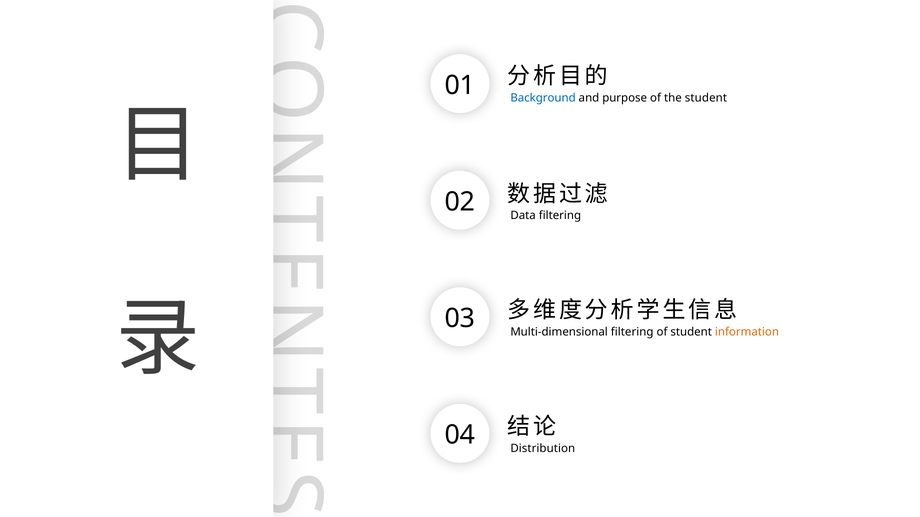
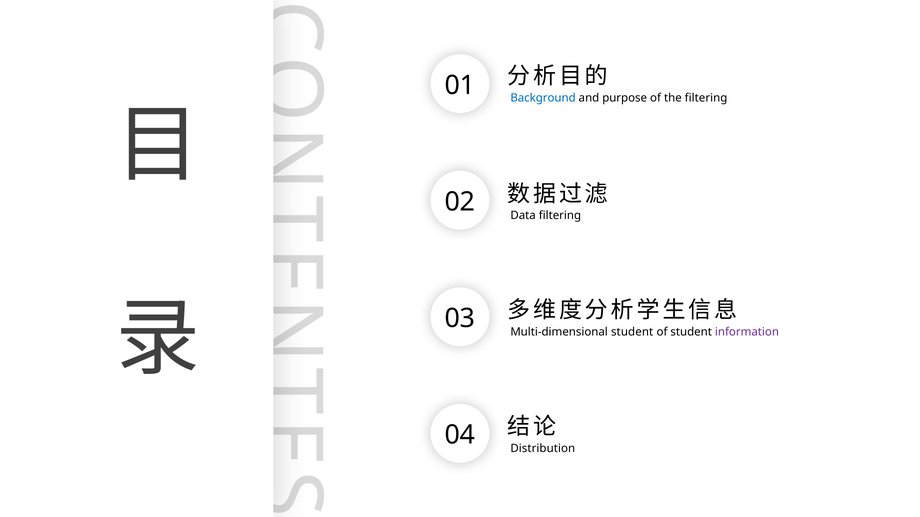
the student: student -> filtering (706, 98)
Multi-dimensional filtering: filtering -> student (632, 332)
information colour: orange -> purple (747, 332)
